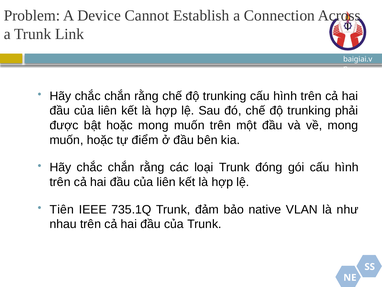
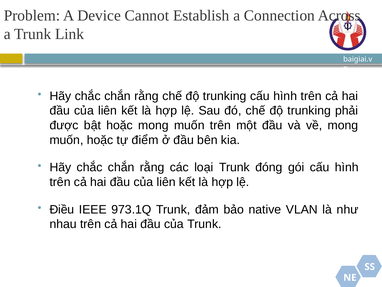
Tiên: Tiên -> Điều (62, 209)
735.1Q: 735.1Q -> 973.1Q (131, 209)
